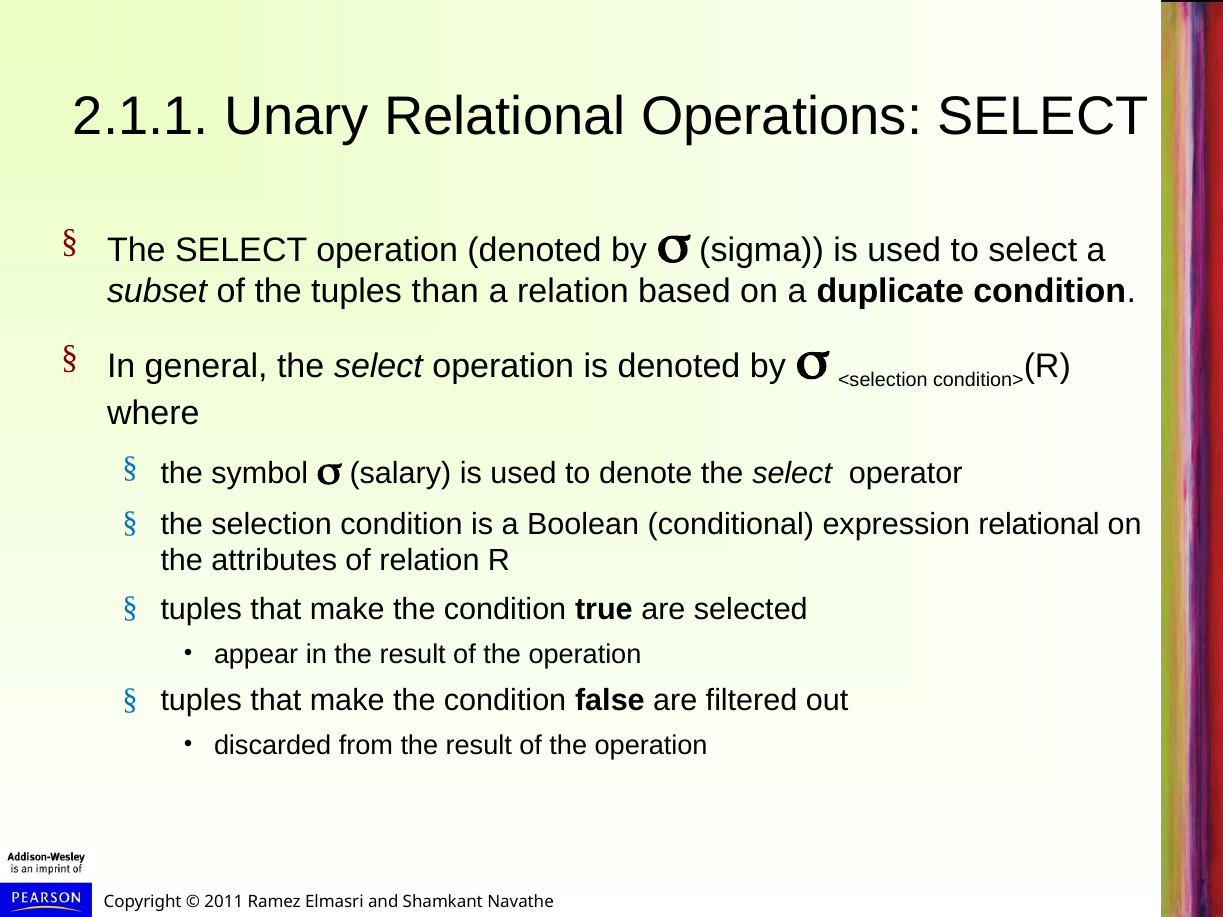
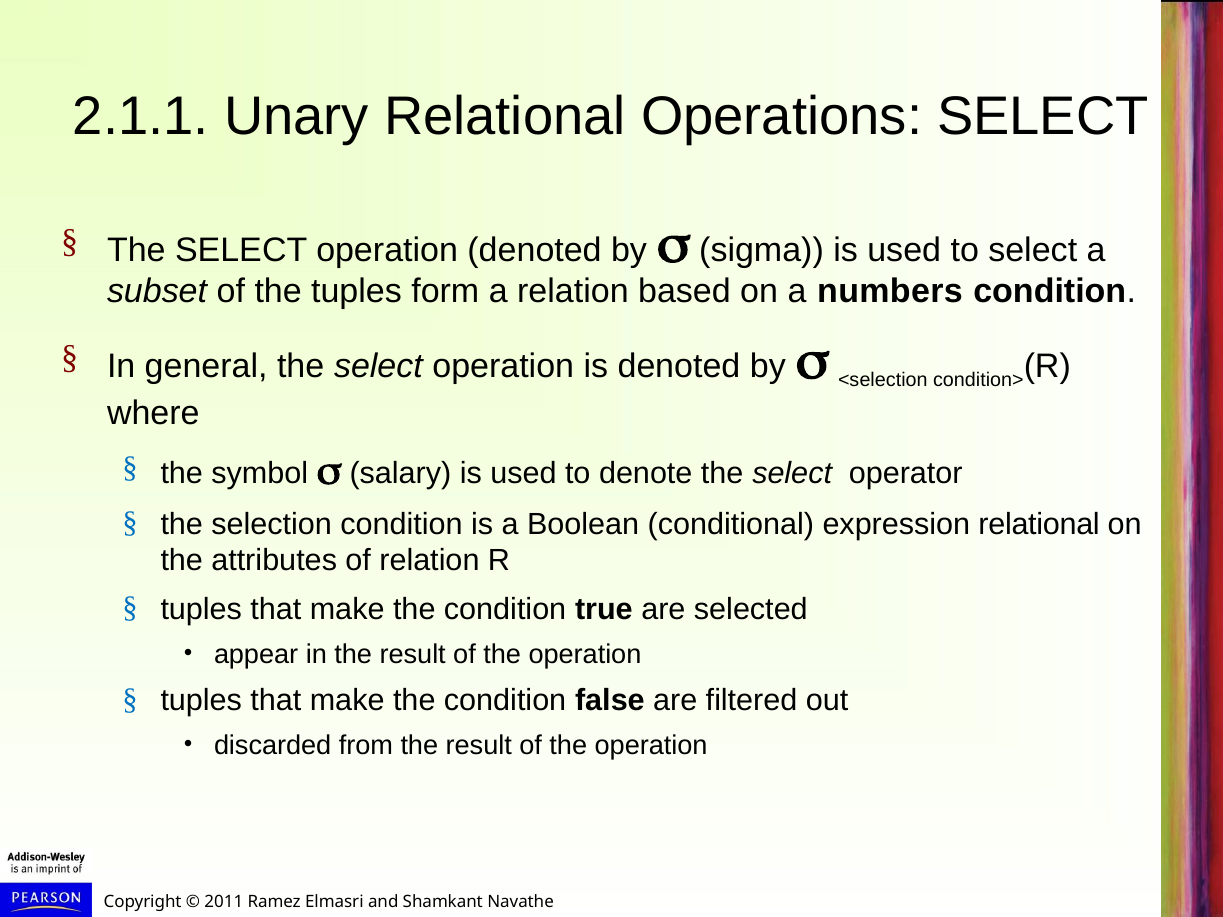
than: than -> form (445, 292)
duplicate: duplicate -> numbers (890, 292)
